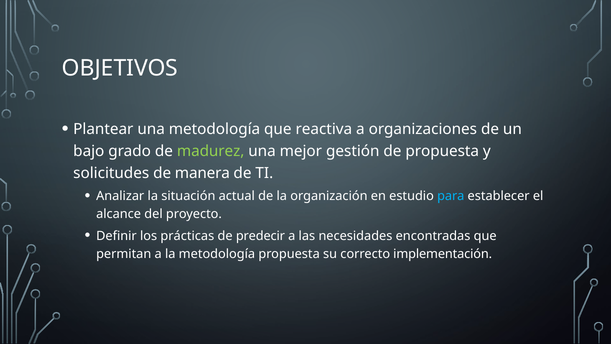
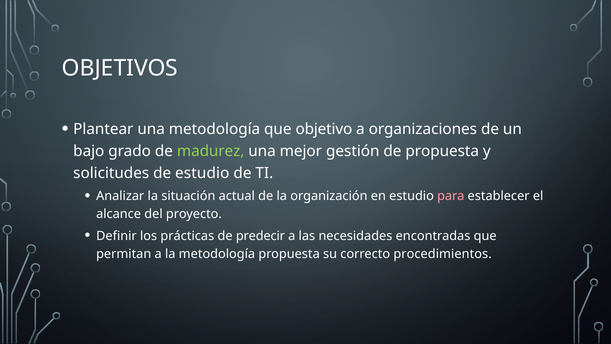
reactiva: reactiva -> objetivo (324, 129)
de manera: manera -> estudio (202, 173)
para colour: light blue -> pink (451, 196)
implementación: implementación -> procedimientos (443, 254)
